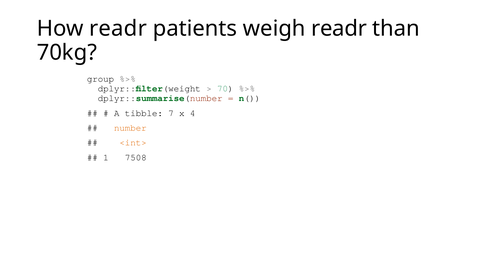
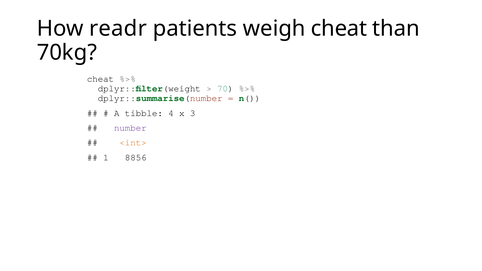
weigh readr: readr -> cheat (339, 29)
group: group -> cheat (101, 79)
7: 7 -> 4 (171, 113)
4: 4 -> 3 (193, 113)
number colour: orange -> purple (130, 128)
7508: 7508 -> 8856 (136, 157)
